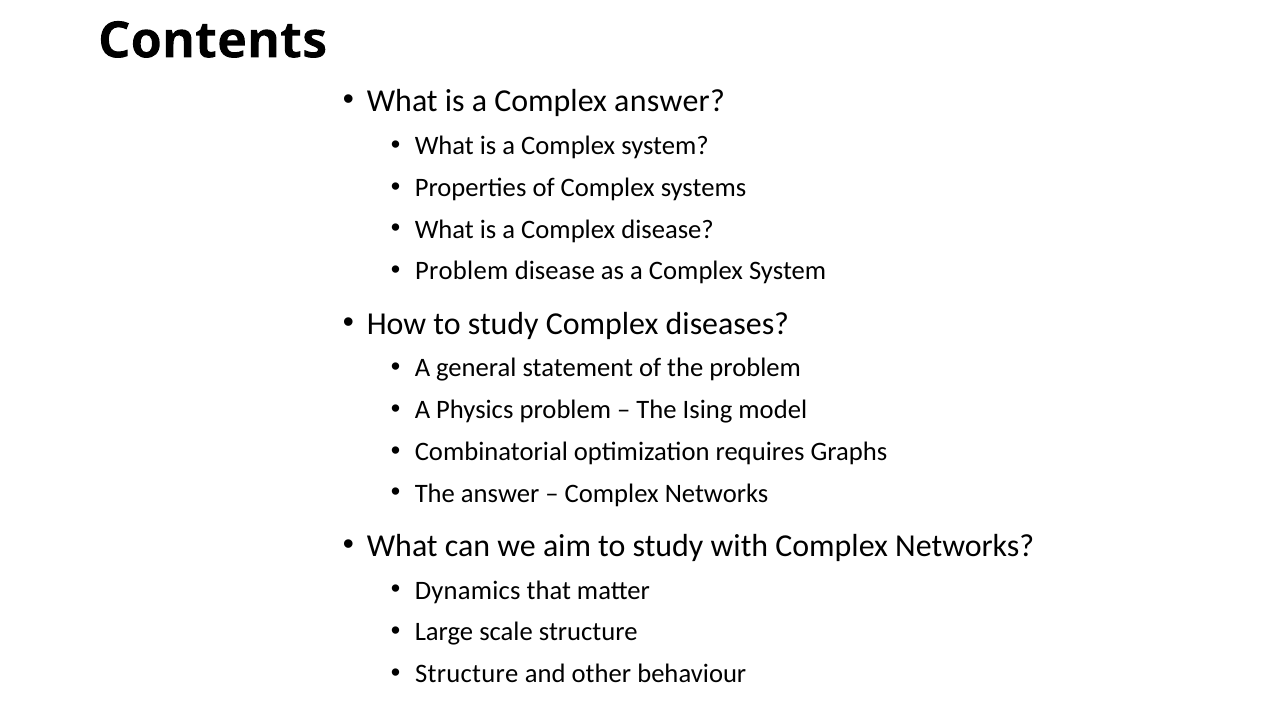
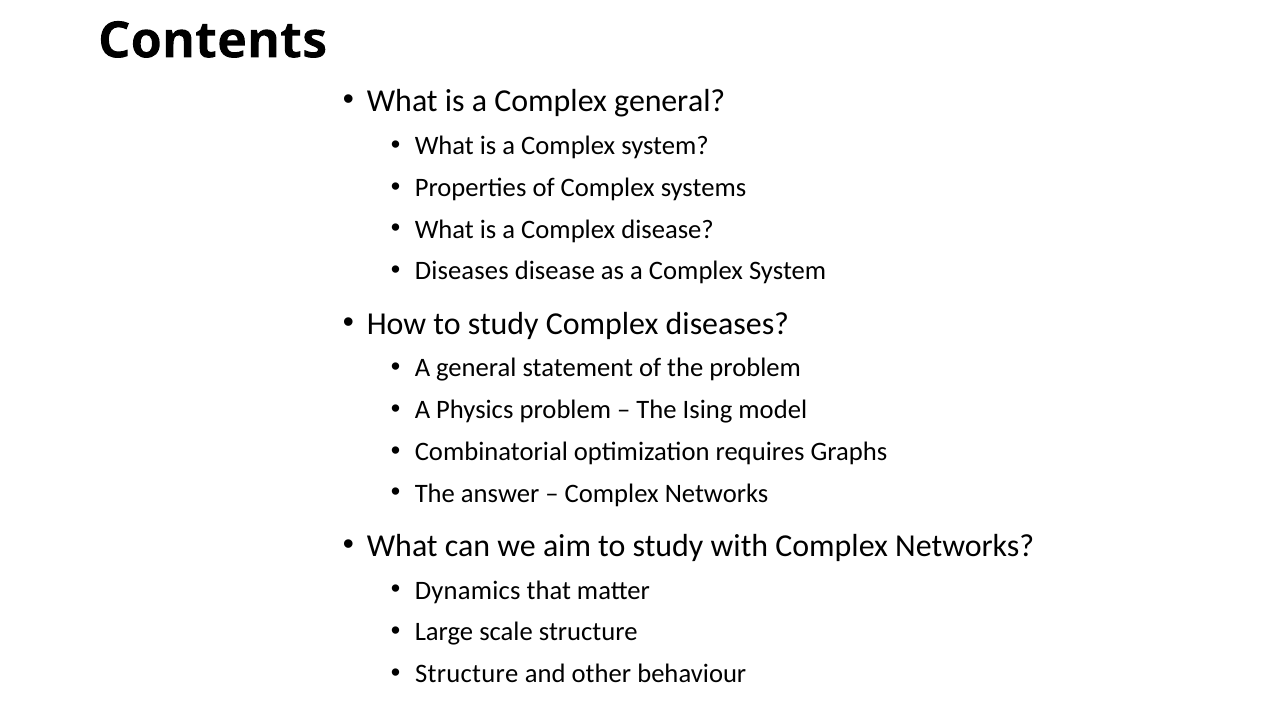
Complex answer: answer -> general (670, 101)
Problem: Problem -> Diseases (462, 271)
